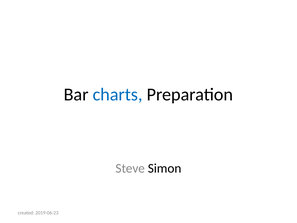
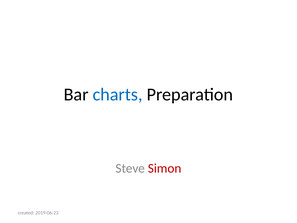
Simon colour: black -> red (165, 168)
